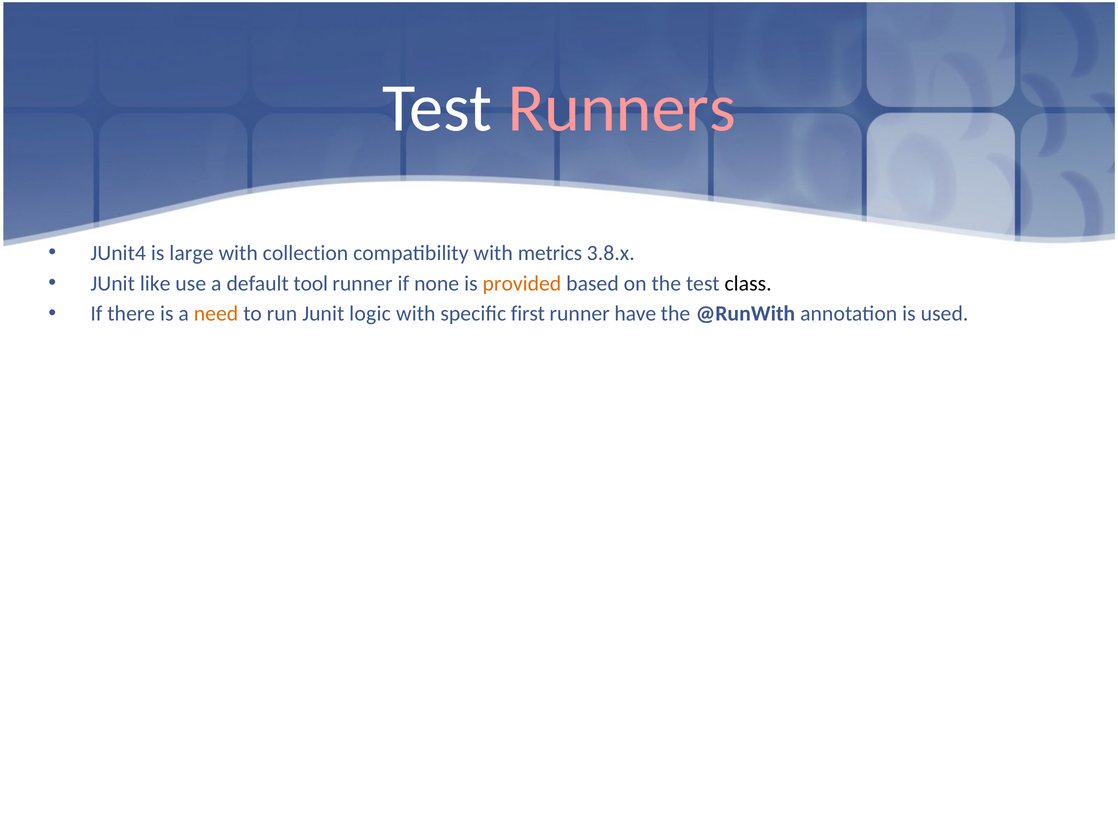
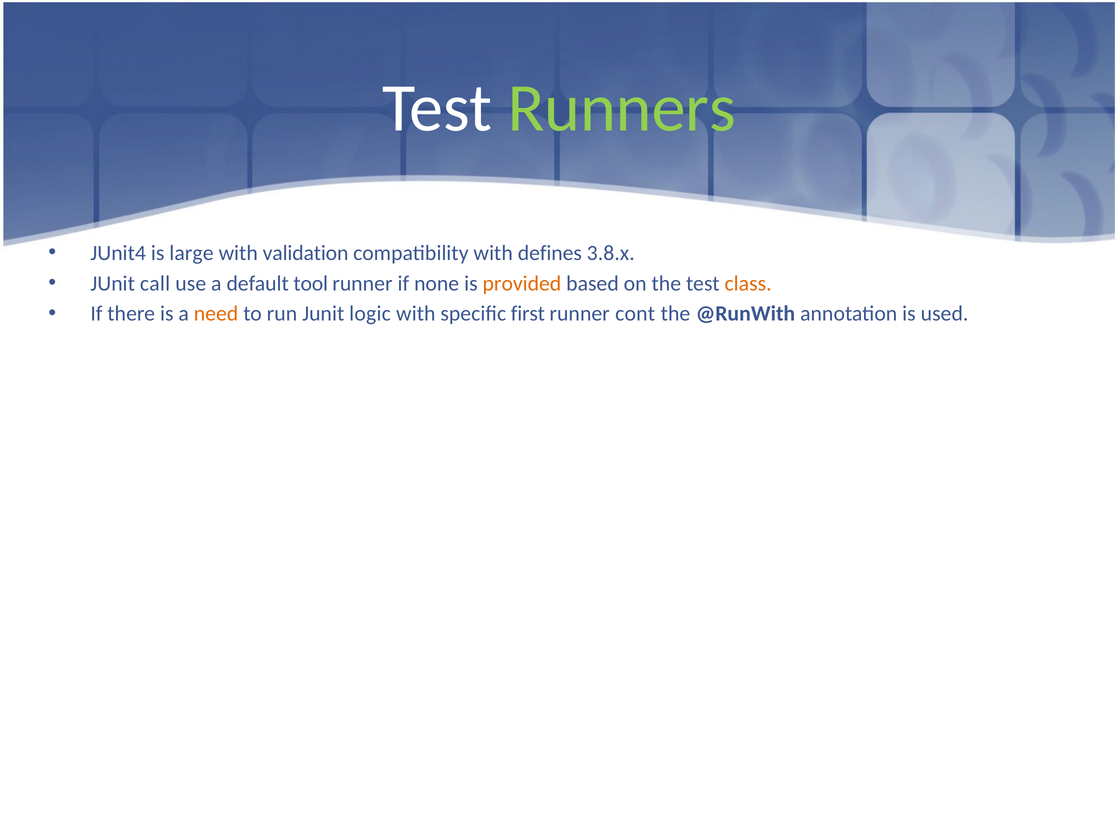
Runners colour: pink -> light green (622, 108)
collection: collection -> validation (306, 253)
metrics: metrics -> defines (550, 253)
like: like -> call (155, 284)
class colour: black -> orange (748, 284)
have: have -> cont (635, 314)
